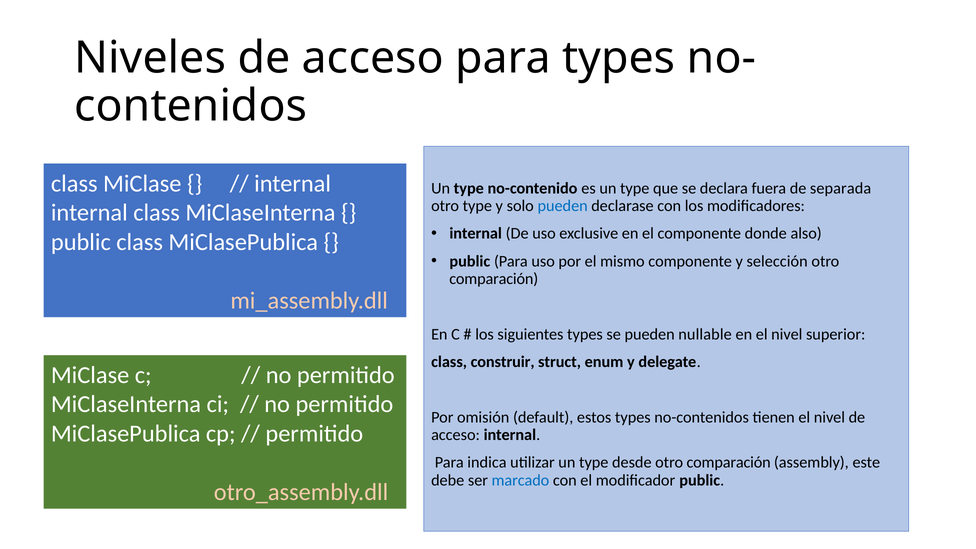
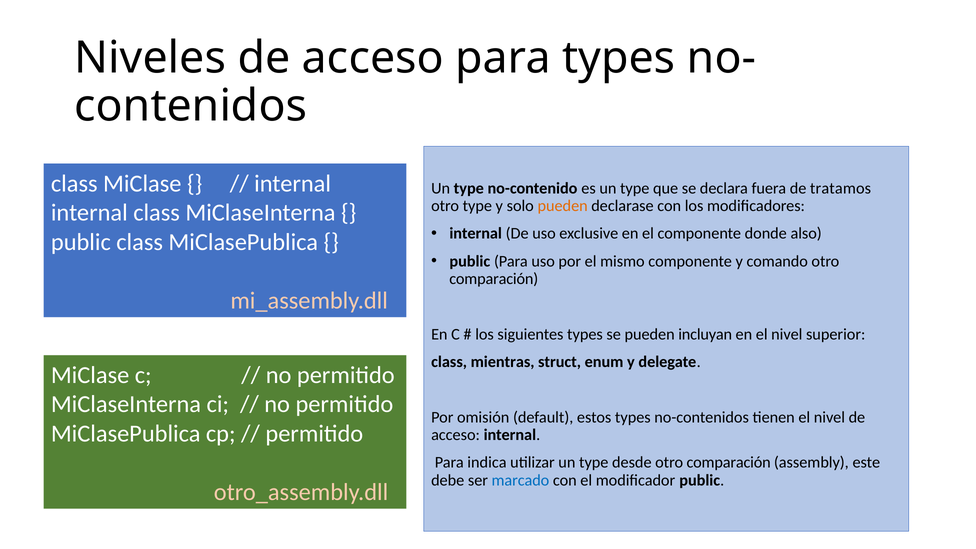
separada: separada -> tratamos (841, 188)
pueden colour: blue -> orange (563, 206)
selección: selección -> comando (777, 261)
nullable: nullable -> incluyan (705, 334)
construir: construir -> mientras (503, 362)
